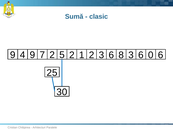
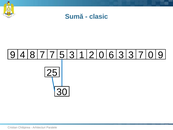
4 9: 9 -> 8 (32, 55)
7 2: 2 -> 7 (52, 55)
5 2: 2 -> 3 (72, 55)
2 3: 3 -> 0 (101, 55)
6 8: 8 -> 3 (121, 55)
6: 6 -> 7 (141, 55)
0 6: 6 -> 9 (161, 55)
